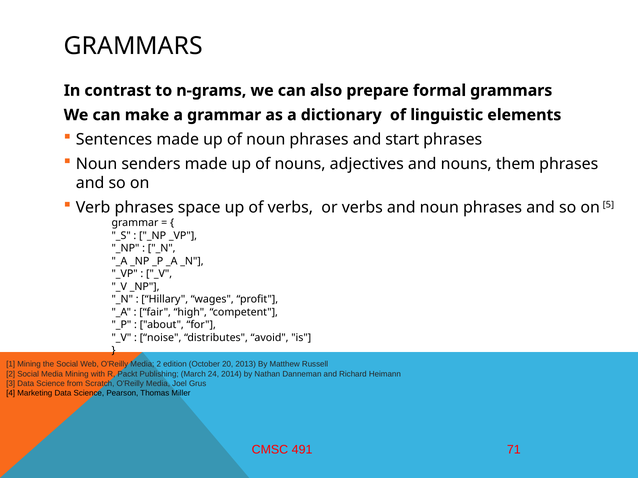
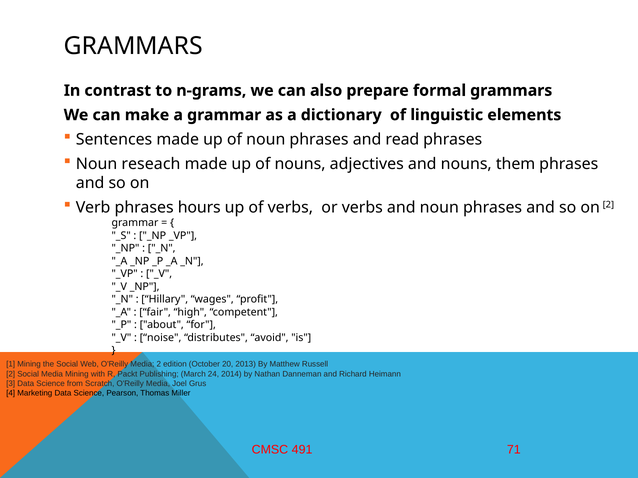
start: start -> read (402, 140)
senders: senders -> reseach (151, 164)
space: space -> hours (199, 208)
on 5: 5 -> 2 (608, 205)
